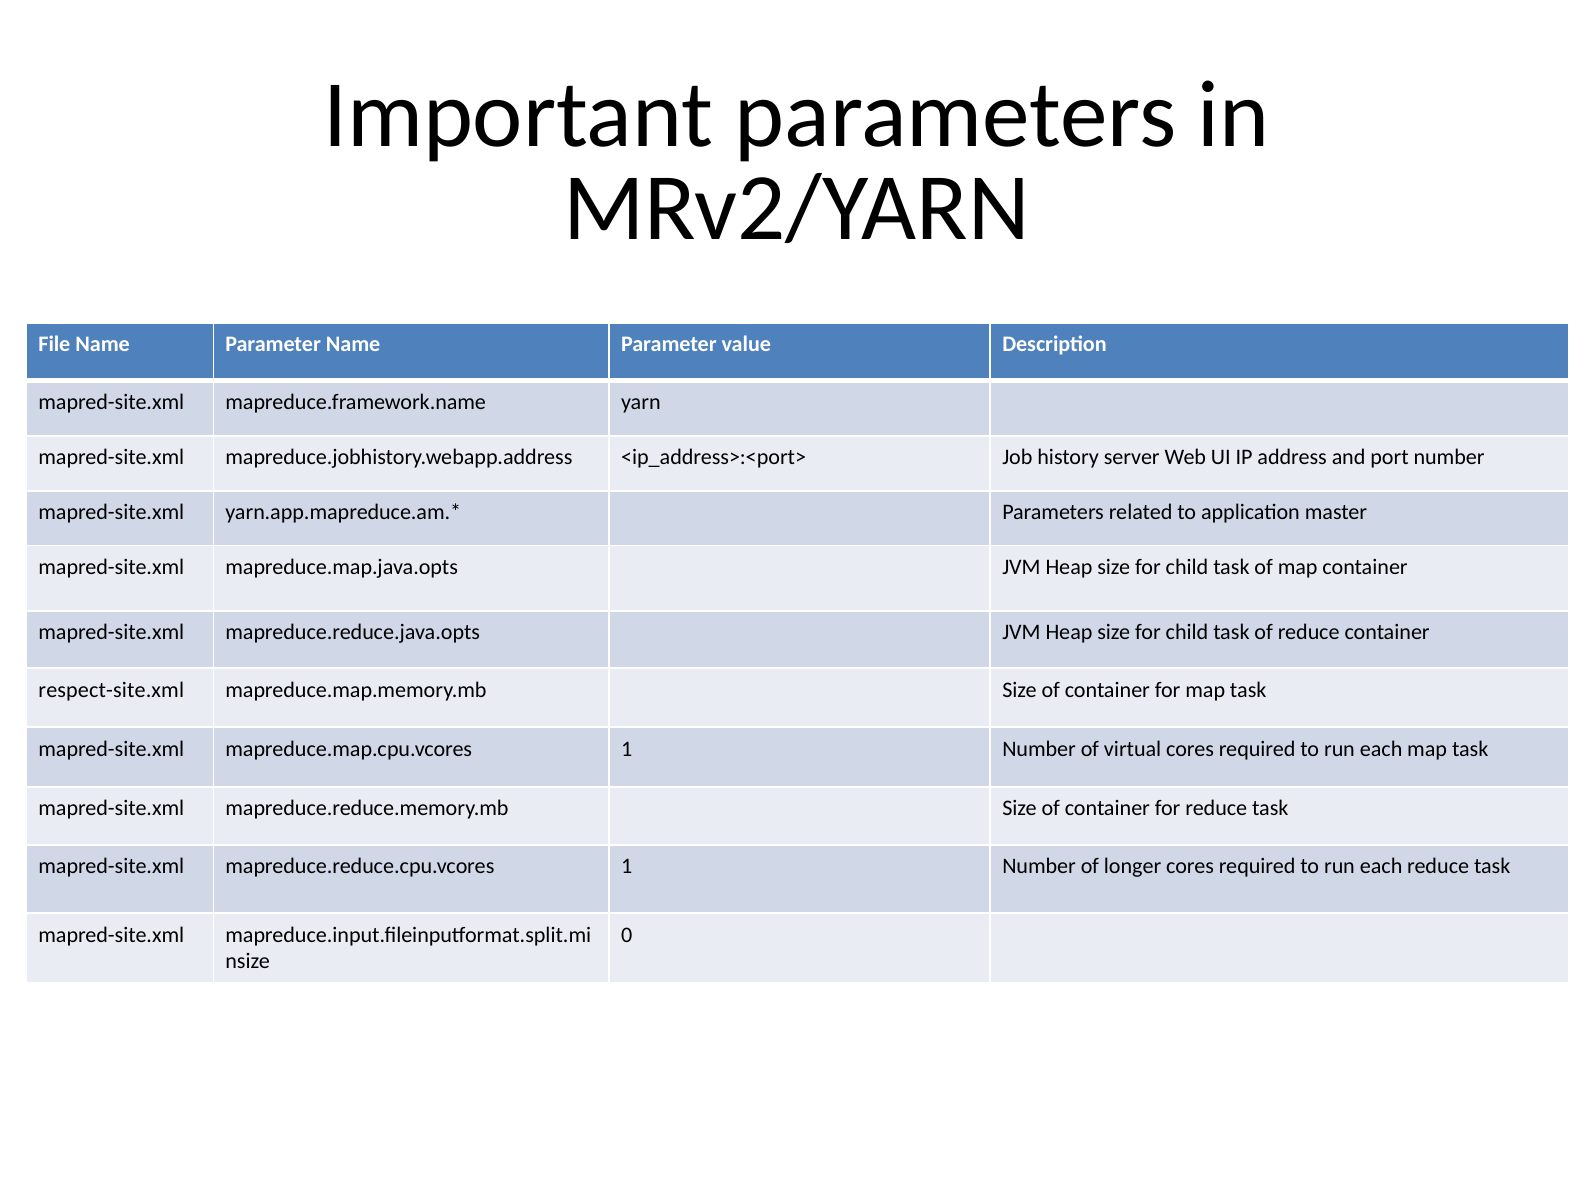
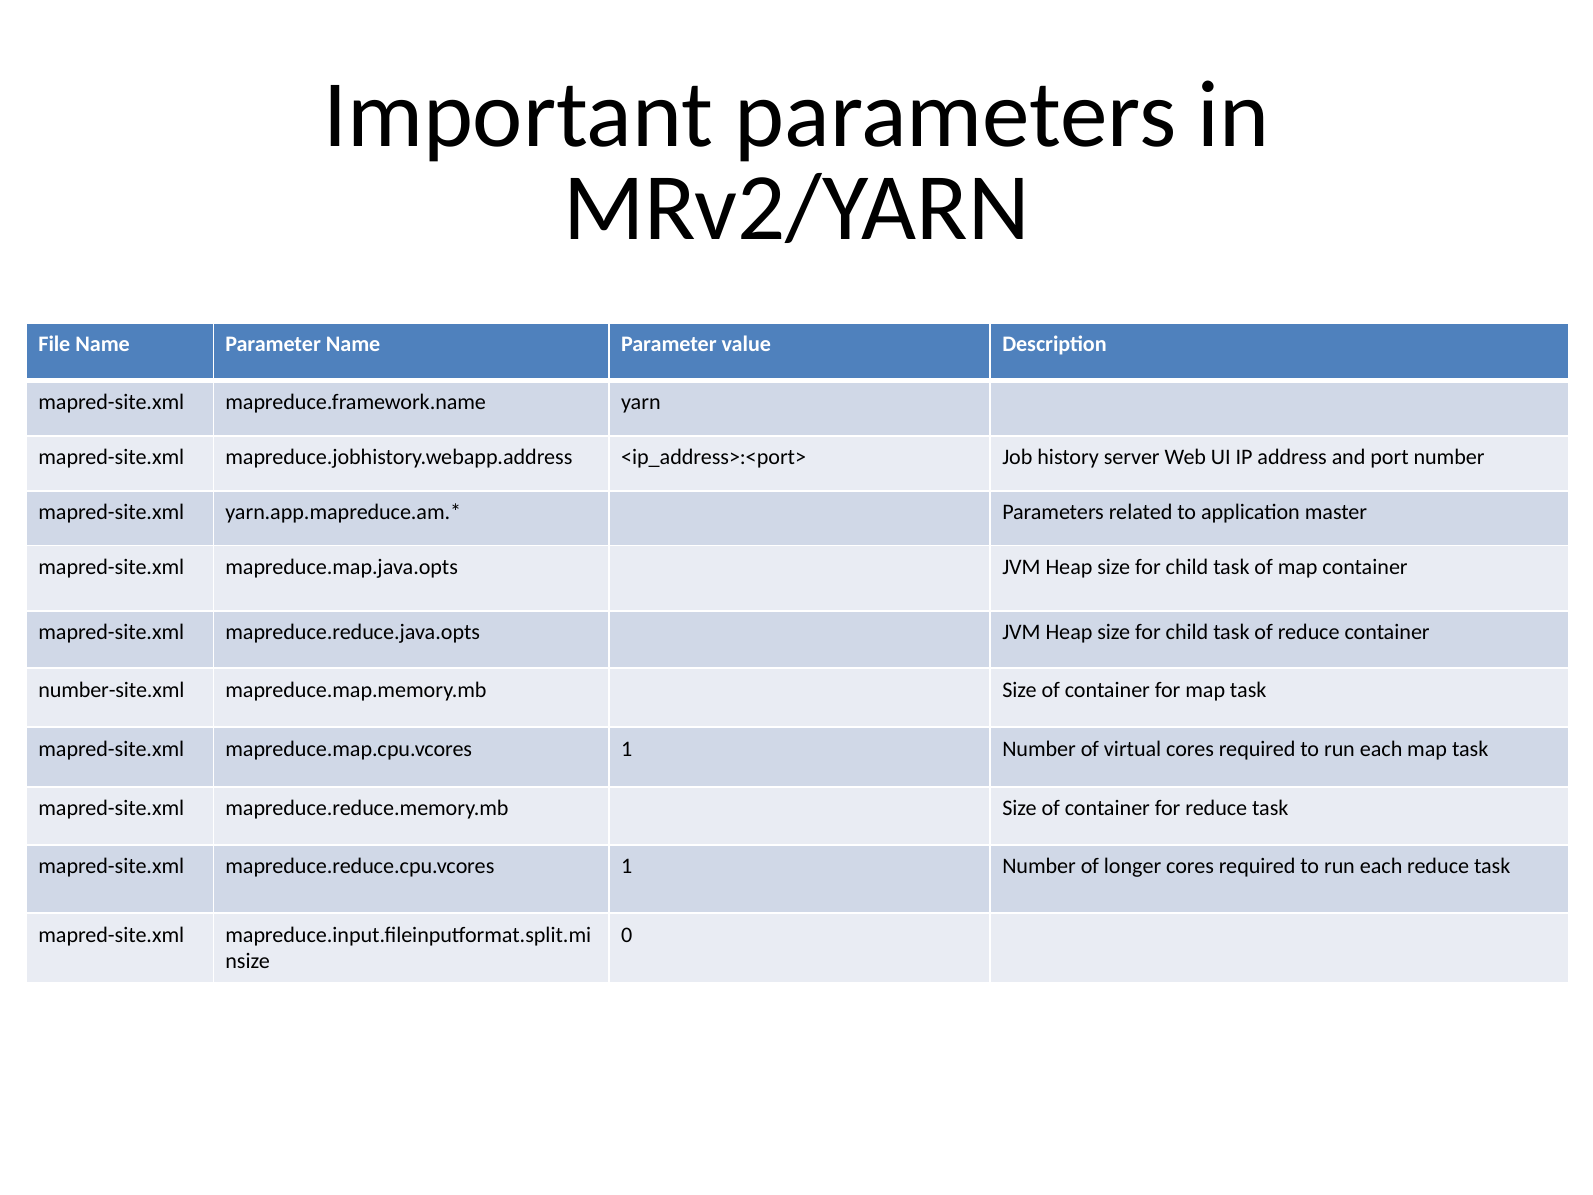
respect-site.xml: respect-site.xml -> number-site.xml (111, 690)
